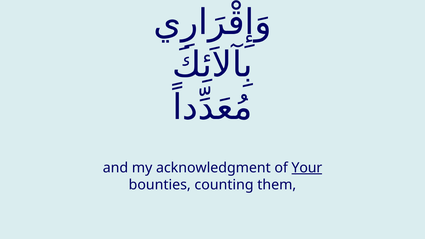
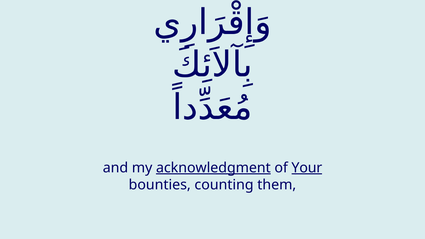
acknowledgment underline: none -> present (213, 168)
